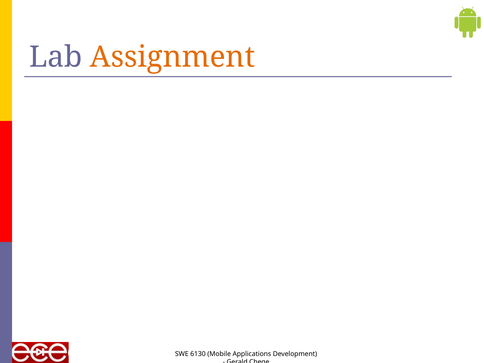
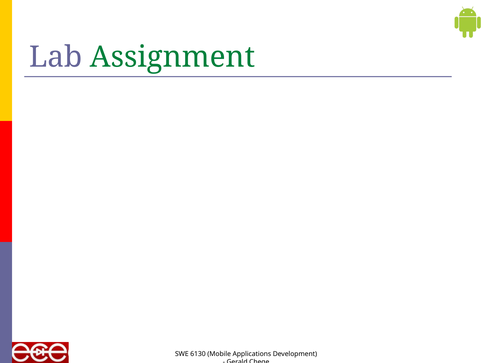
Assignment colour: orange -> green (173, 57)
